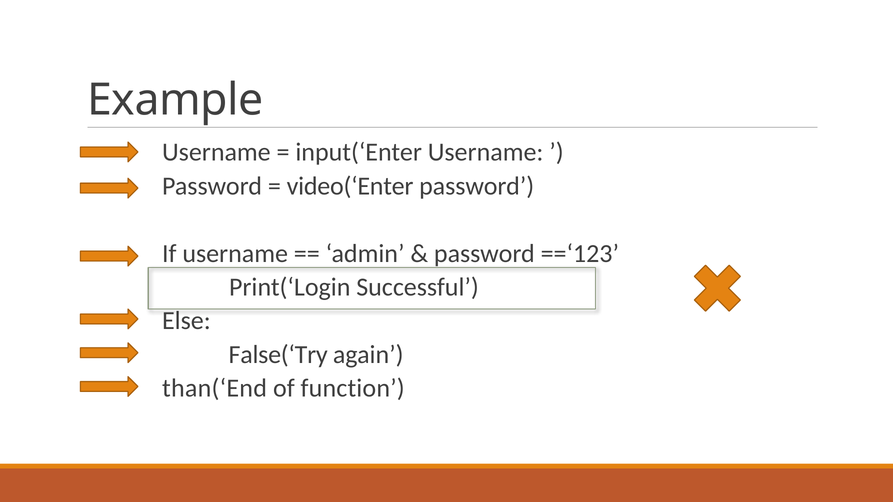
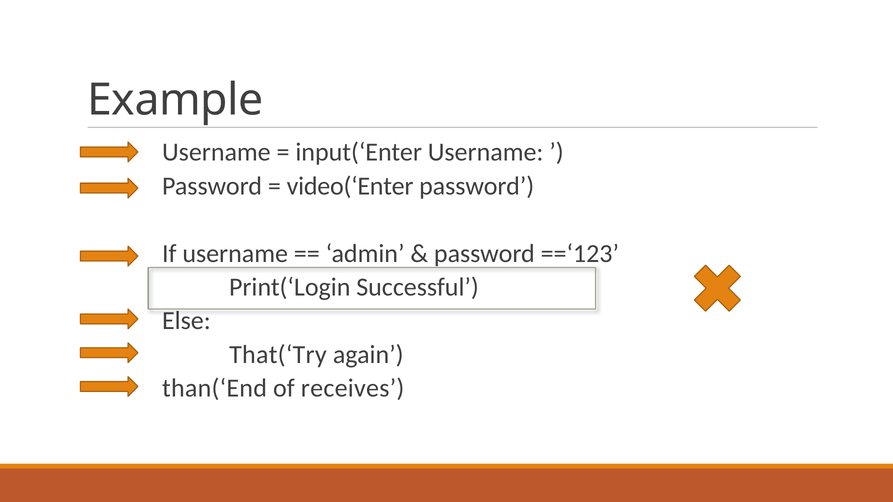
False(‘Try: False(‘Try -> That(‘Try (278, 355)
function: function -> receives (353, 389)
